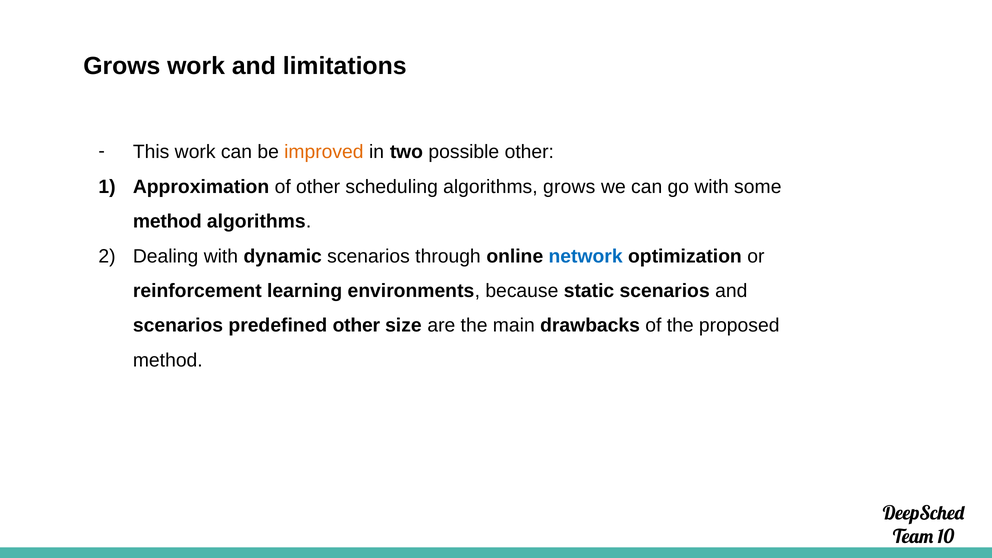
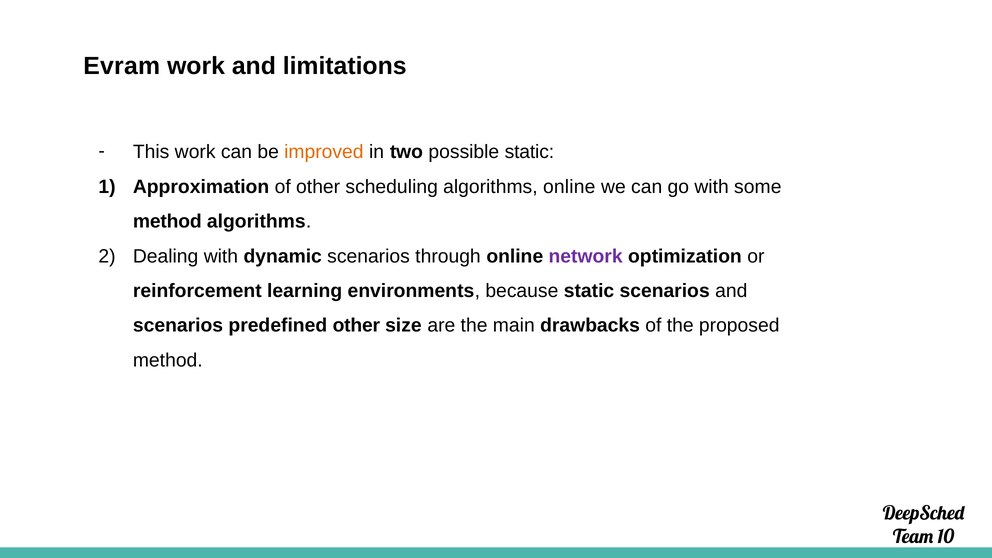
Grows: Grows -> Evram (122, 66)
possible other: other -> static (529, 152)
algorithms grows: grows -> online (569, 187)
network colour: blue -> purple (586, 256)
